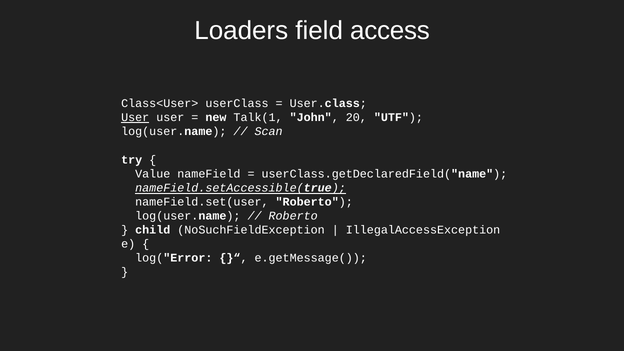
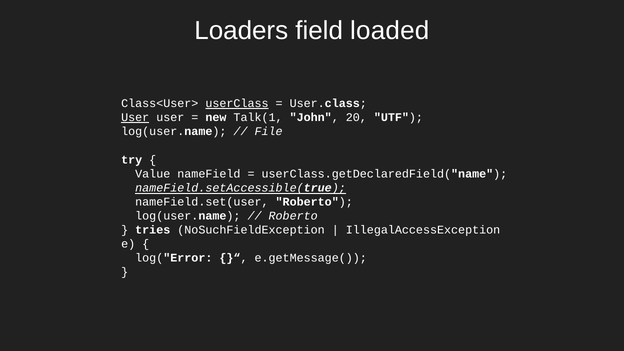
access: access -> loaded (390, 31)
userClass underline: none -> present (237, 104)
Scan: Scan -> File (269, 132)
child: child -> tries (153, 230)
